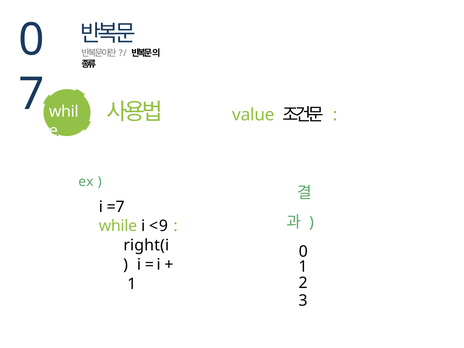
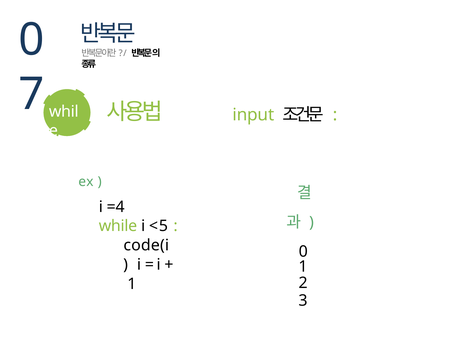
value: value -> input (253, 115)
=7: =7 -> =4 (116, 207)
9: 9 -> 5 (163, 226)
right(i: right(i -> code(i (146, 245)
